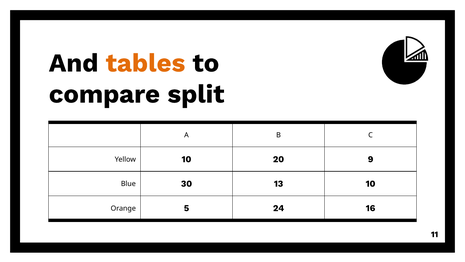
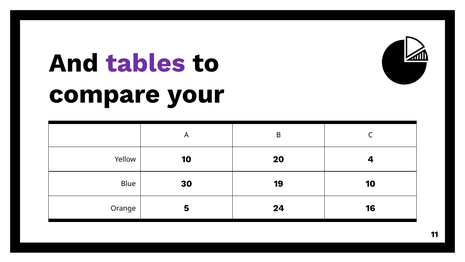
tables colour: orange -> purple (145, 63)
split: split -> your (196, 94)
9: 9 -> 4 (371, 159)
13: 13 -> 19 (279, 183)
